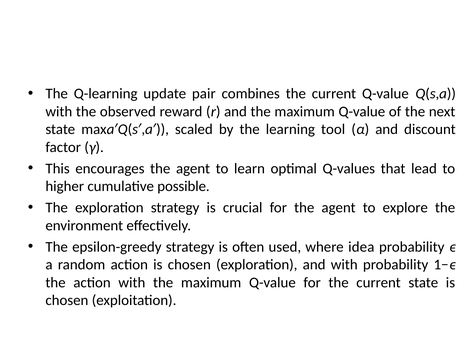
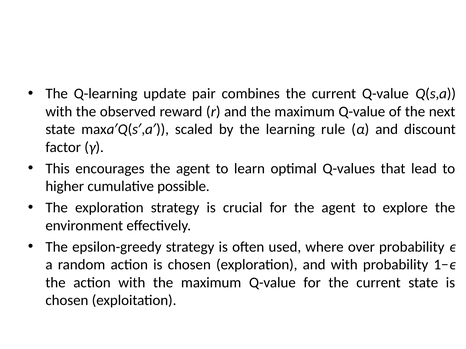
tool: tool -> rule (333, 130)
idea: idea -> over (361, 247)
